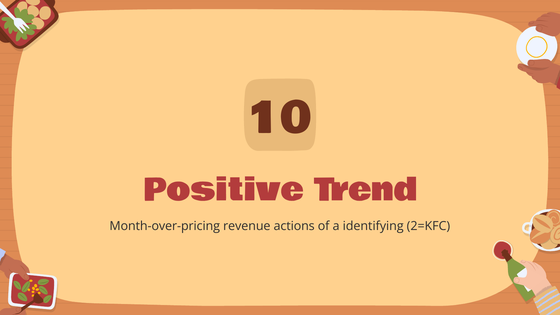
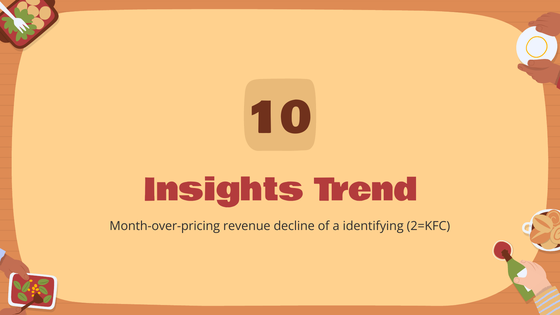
Positive: Positive -> Insights (224, 190)
actions: actions -> decline (294, 226)
